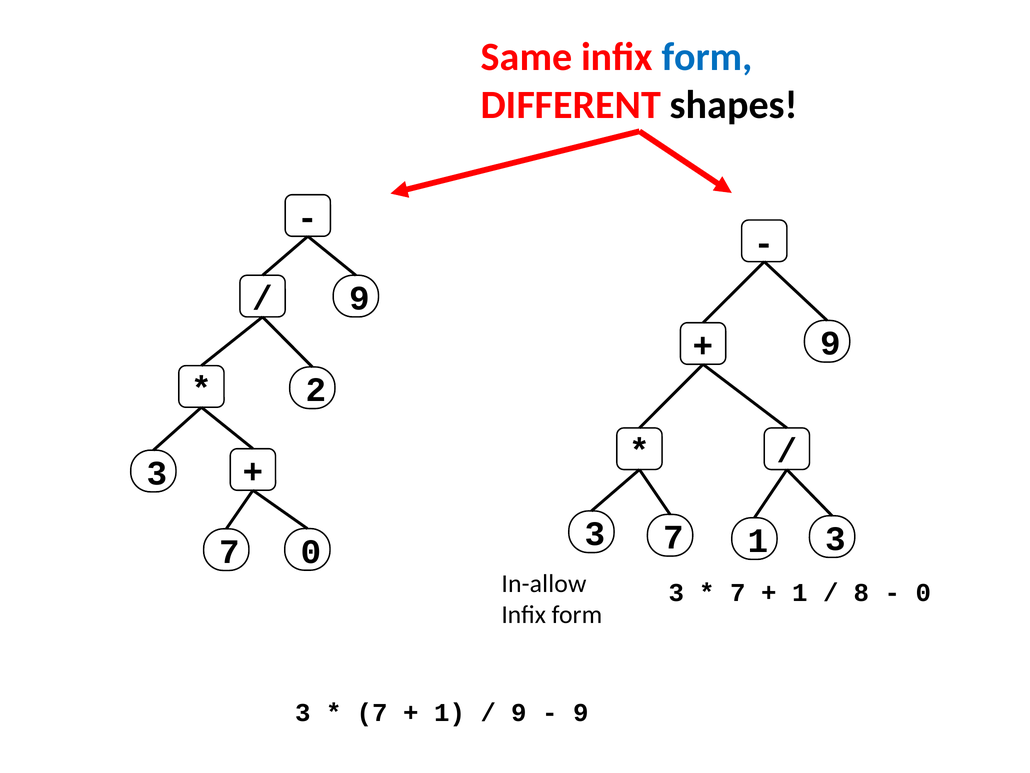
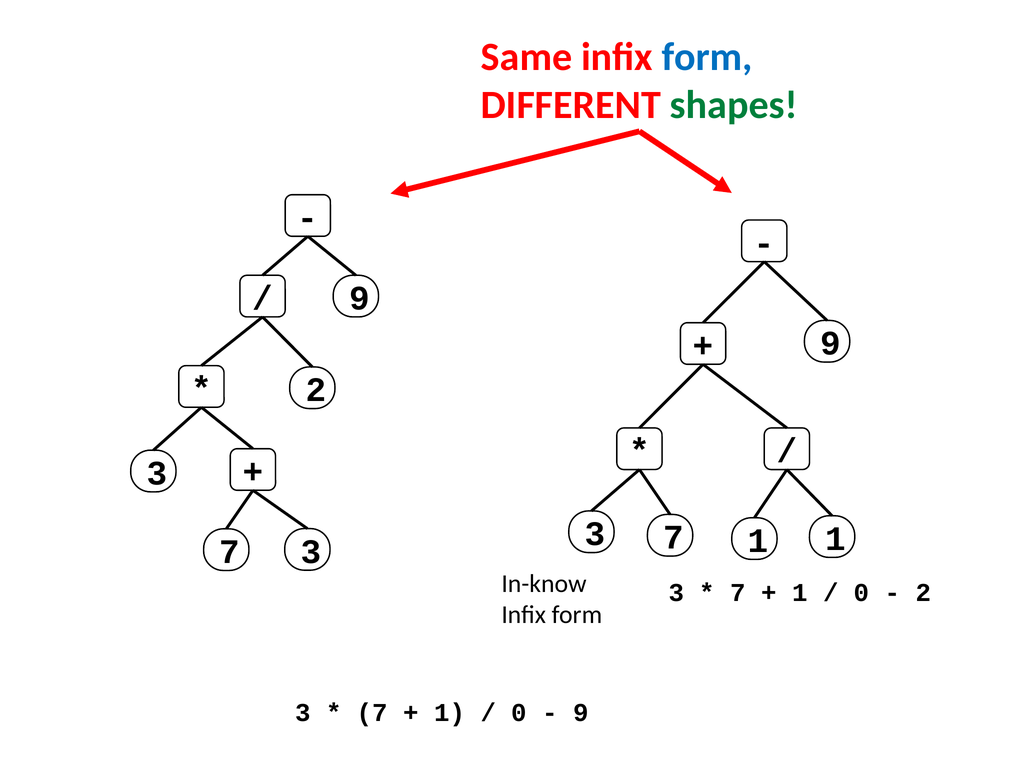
shapes colour: black -> green (734, 105)
1 3: 3 -> 1 (836, 539)
7 0: 0 -> 3 (311, 551)
In-allow: In-allow -> In-know (544, 583)
8: 8 -> 0 (862, 592)
0: 0 -> 2 (923, 592)
9: 9 -> 0 (519, 712)
